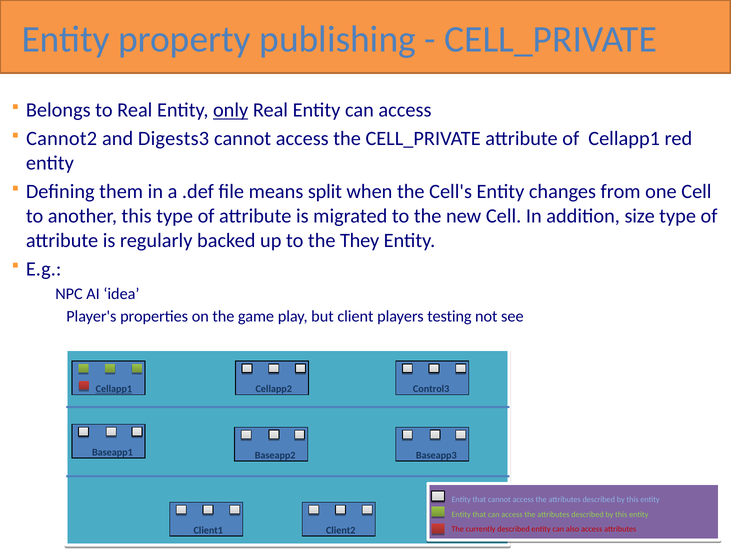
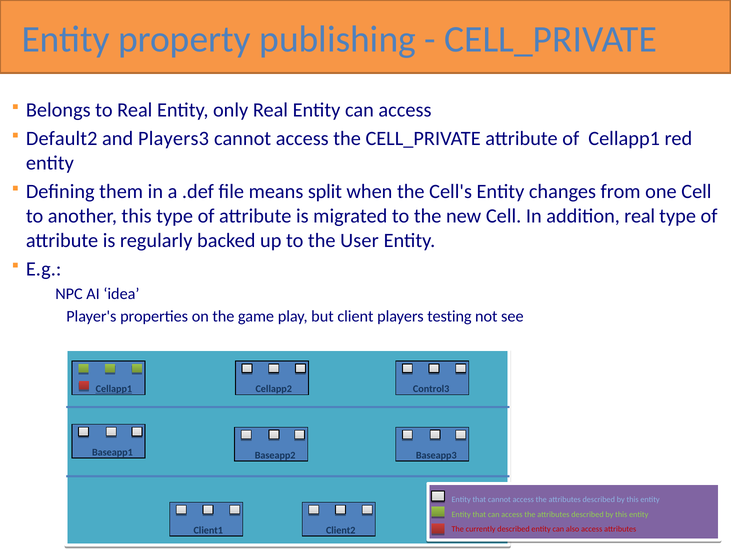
only underline: present -> none (231, 110)
Cannot2: Cannot2 -> Default2 (62, 139)
Digests3: Digests3 -> Players3 (174, 139)
addition size: size -> real (640, 216)
They: They -> User (359, 240)
